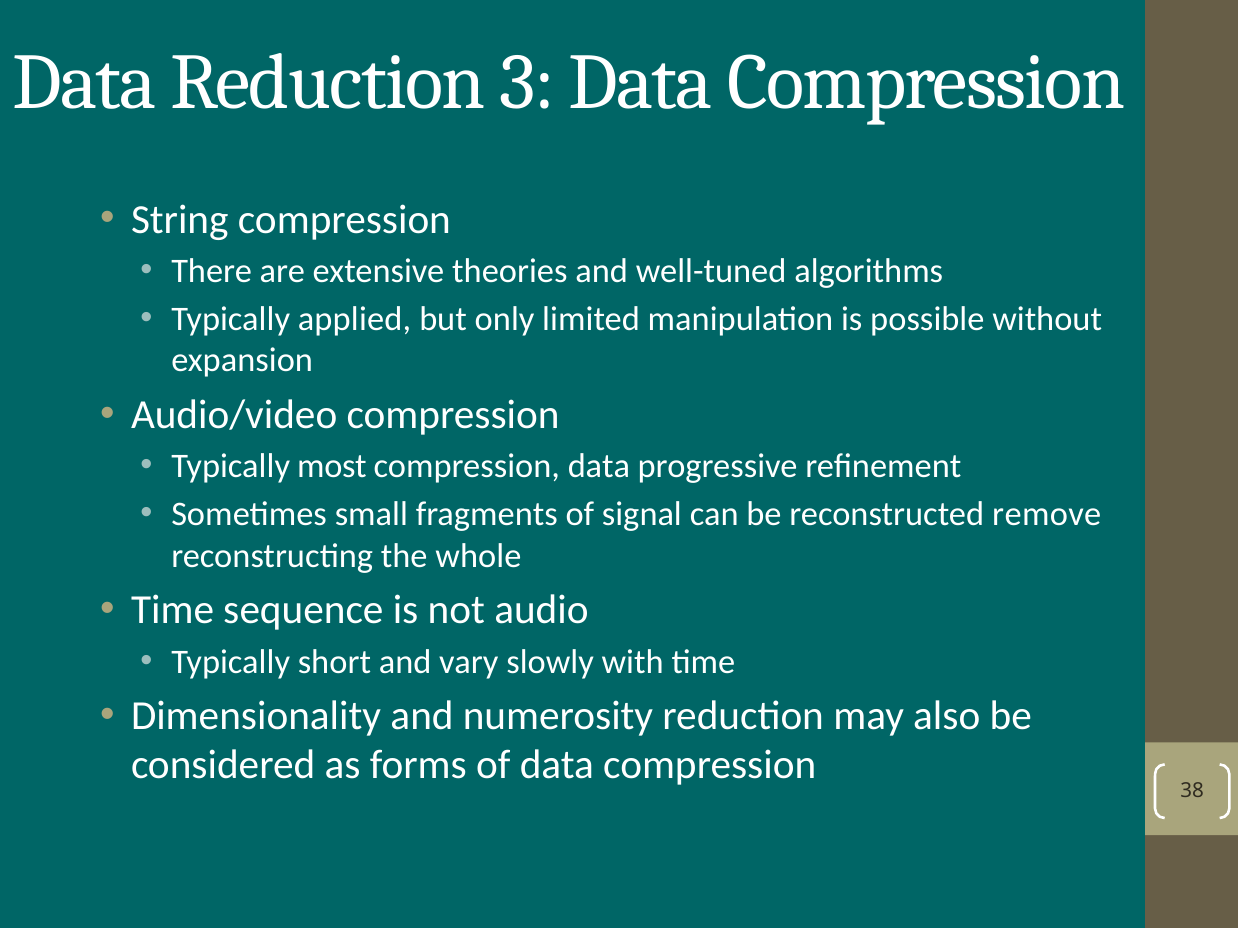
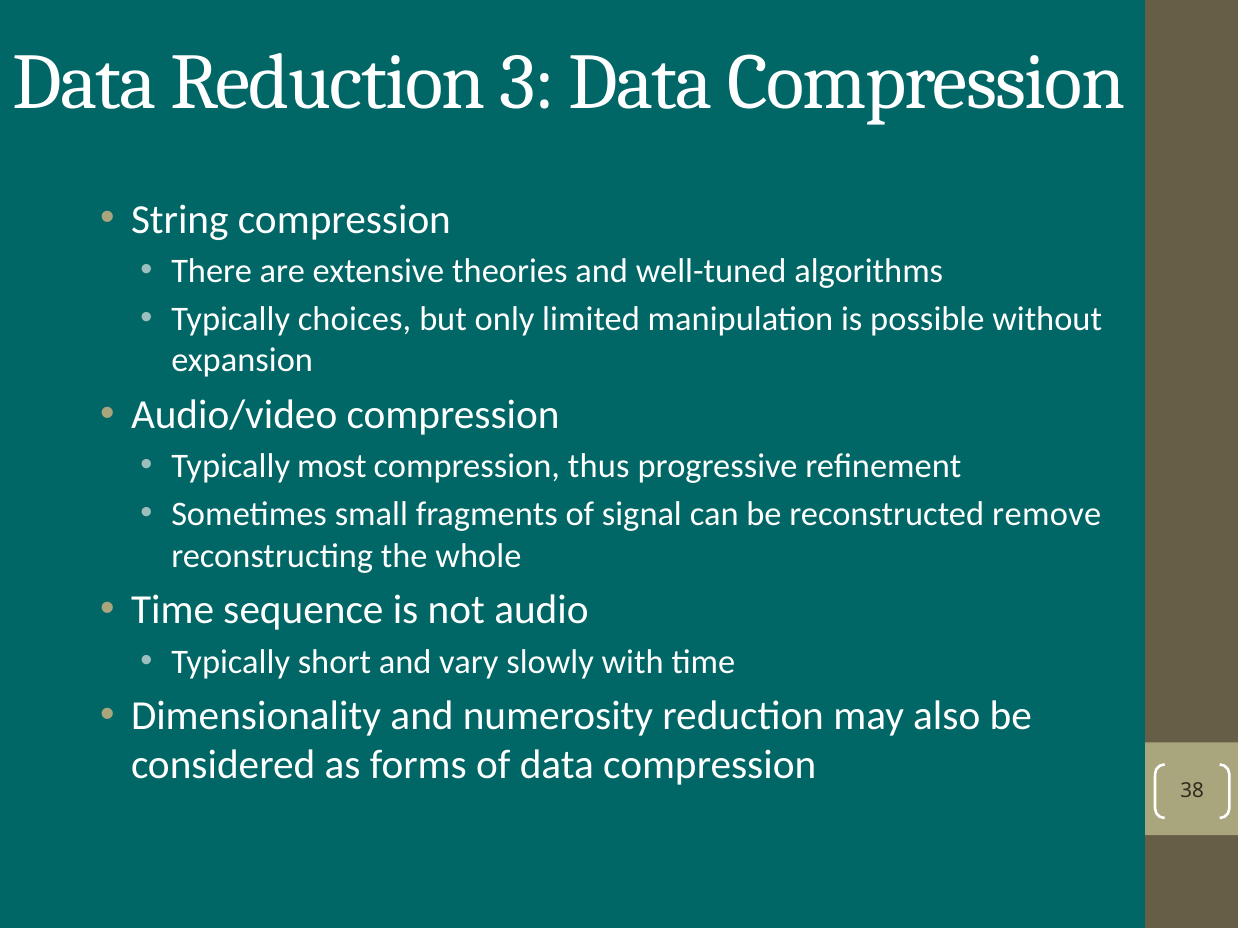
applied: applied -> choices (355, 319)
compression data: data -> thus (599, 467)
